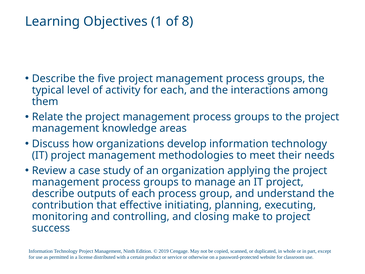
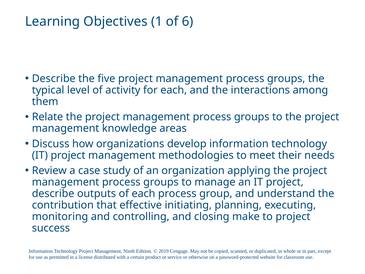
8: 8 -> 6 (188, 22)
